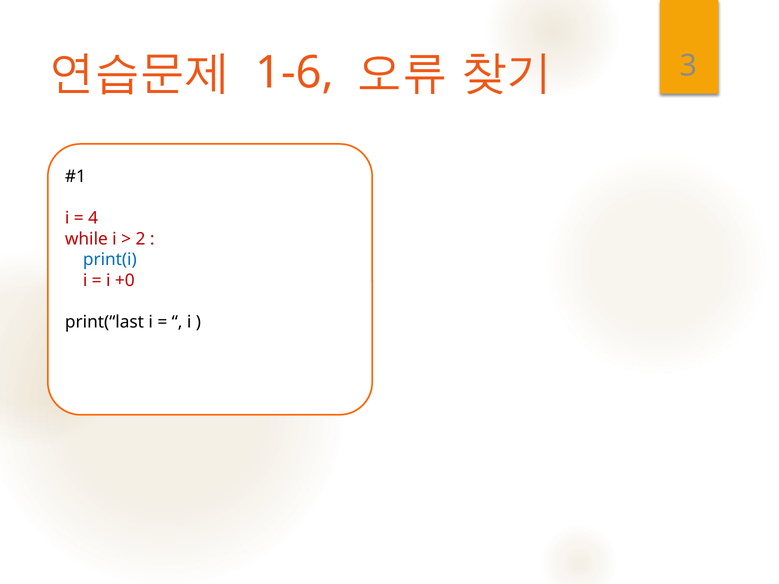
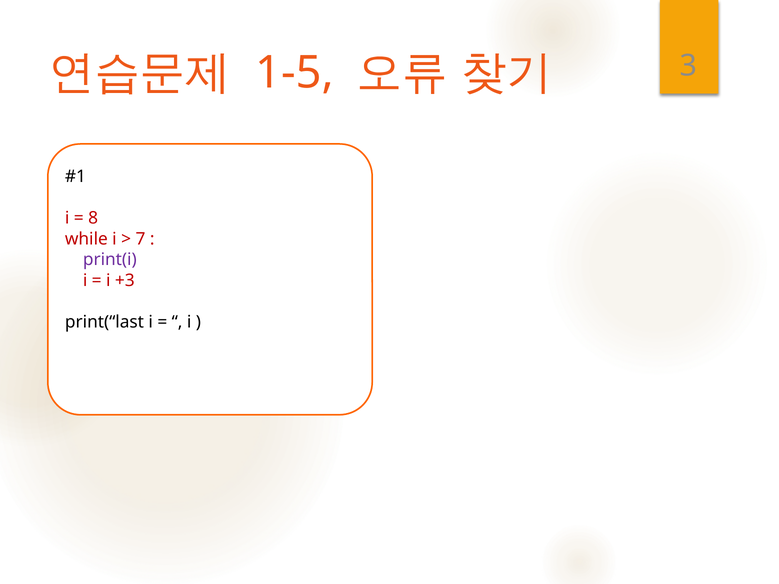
1-6: 1-6 -> 1-5 (295, 73)
4: 4 -> 8 (93, 218)
2: 2 -> 7 (140, 239)
print(i colour: blue -> purple (110, 260)
+0: +0 -> +3 (125, 281)
